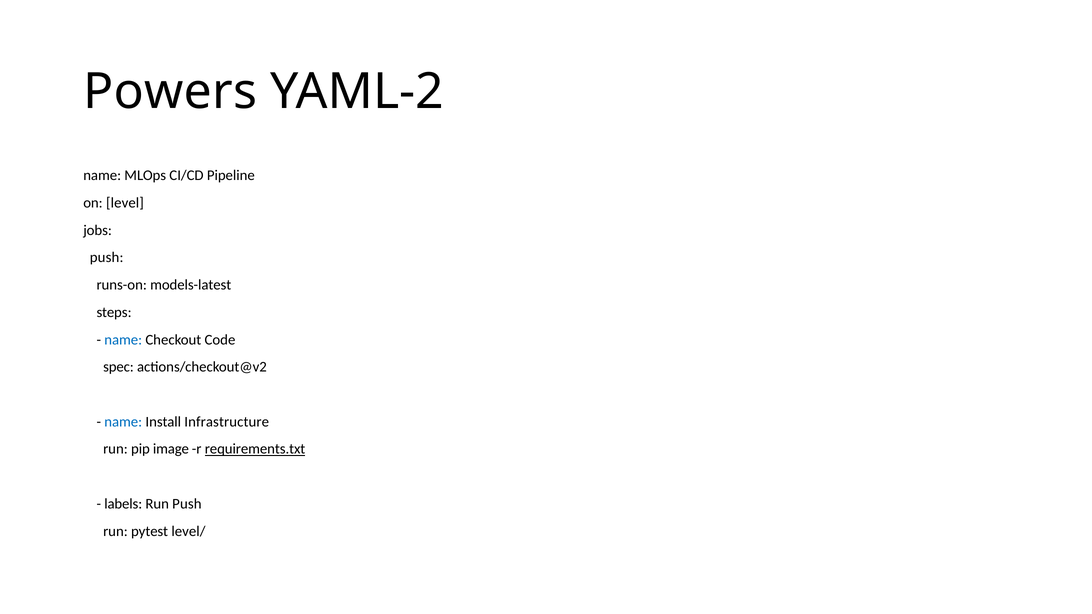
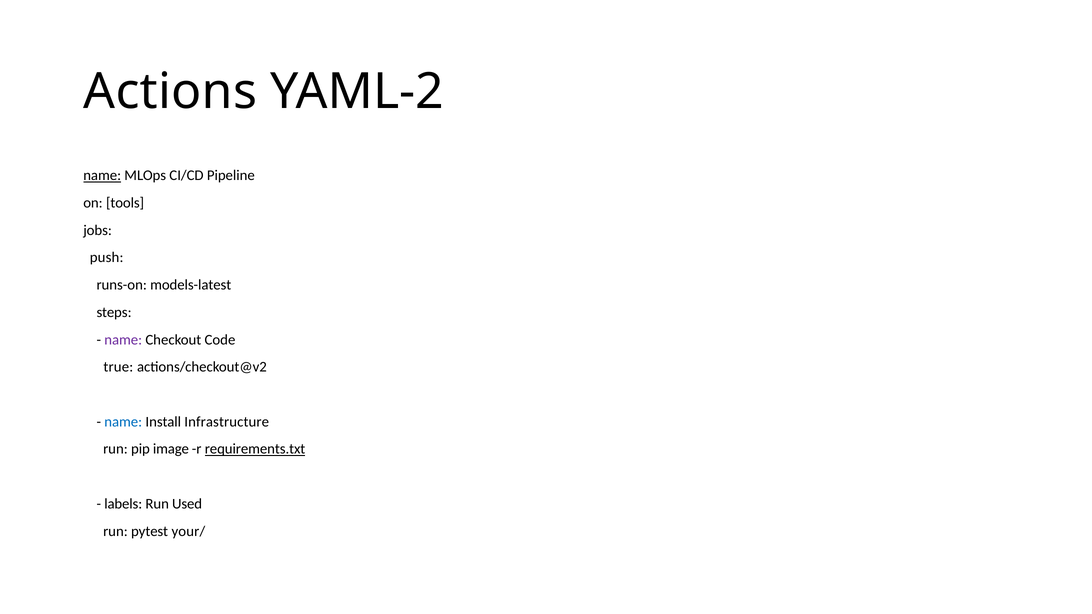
Powers: Powers -> Actions (170, 92)
name underline: none -> present (102, 176)
level: level -> tools (125, 203)
name colour: blue -> purple (123, 340)
spec: spec -> true (118, 367)
Run Push: Push -> Used (187, 504)
level/: level/ -> your/ (188, 531)
